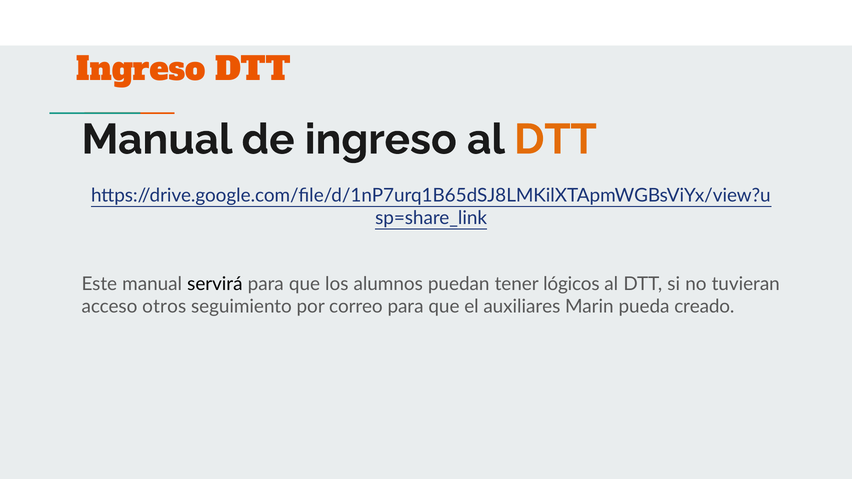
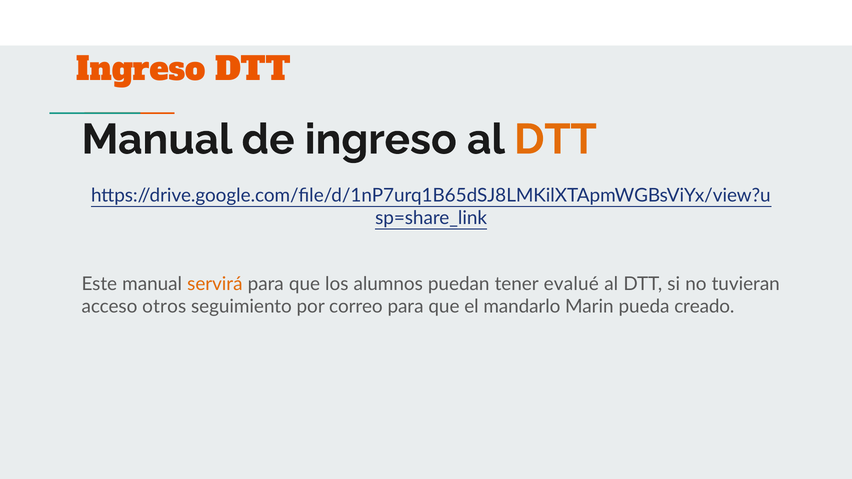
servirá colour: black -> orange (215, 284)
lógicos: lógicos -> evalué (571, 284)
auxiliares: auxiliares -> mandarlo (522, 307)
